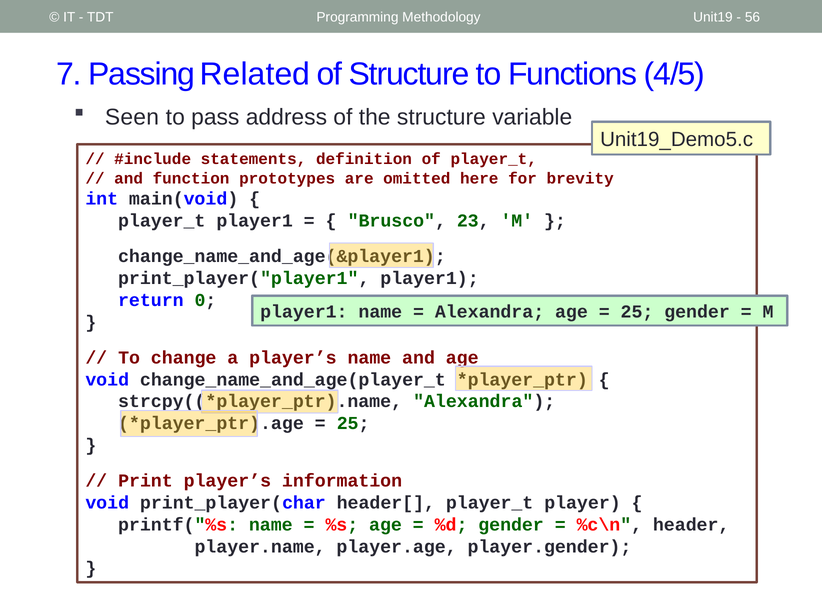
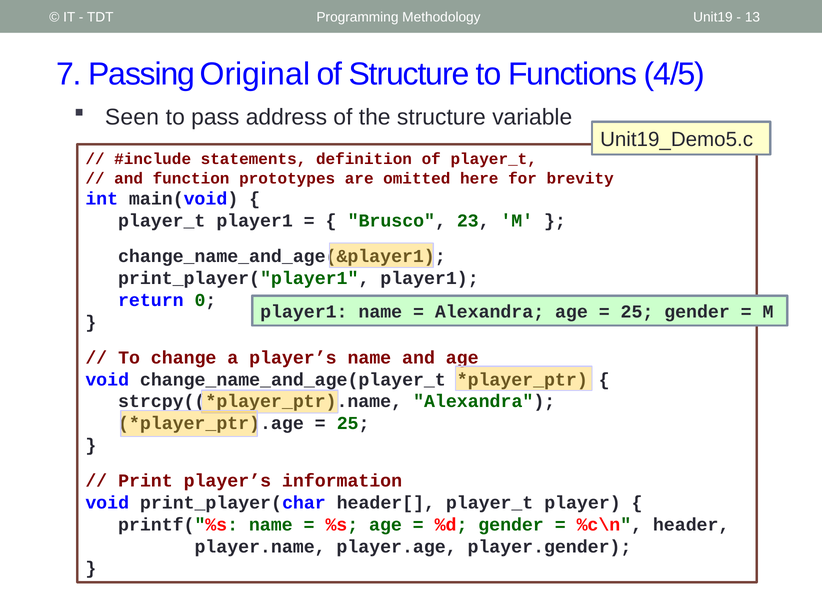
56: 56 -> 13 (752, 17)
Related: Related -> Original (255, 74)
